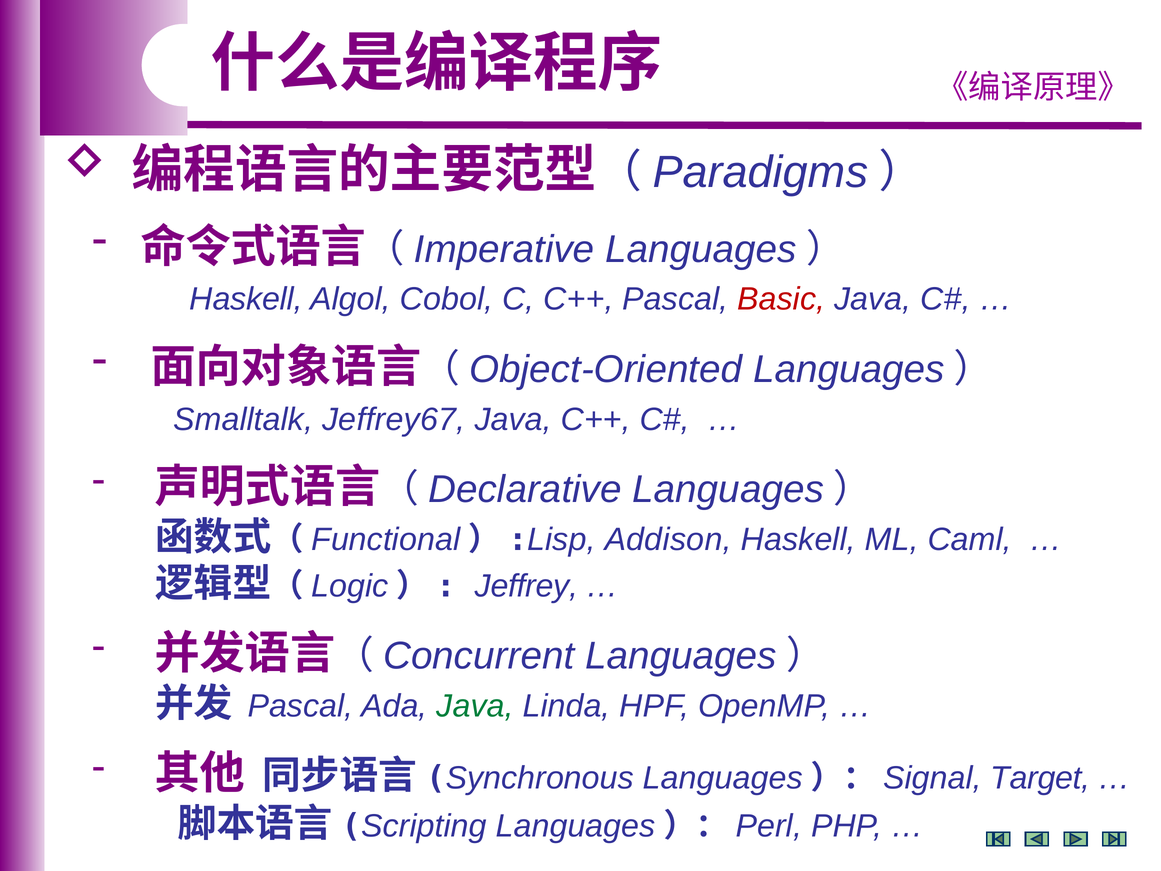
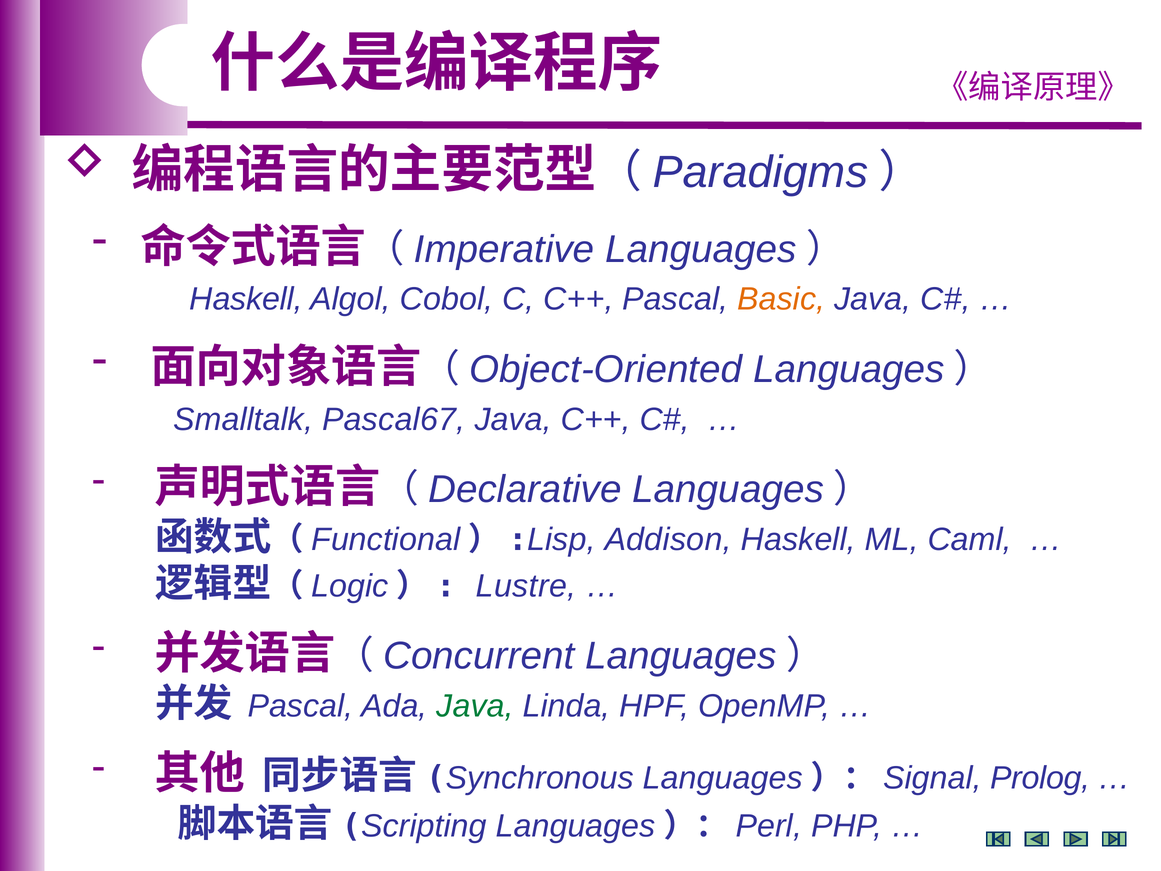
Basic colour: red -> orange (781, 299)
Jeffrey67: Jeffrey67 -> Pascal67 (394, 419)
Jeffrey: Jeffrey -> Lustre (526, 586)
Target: Target -> Prolog (1040, 778)
